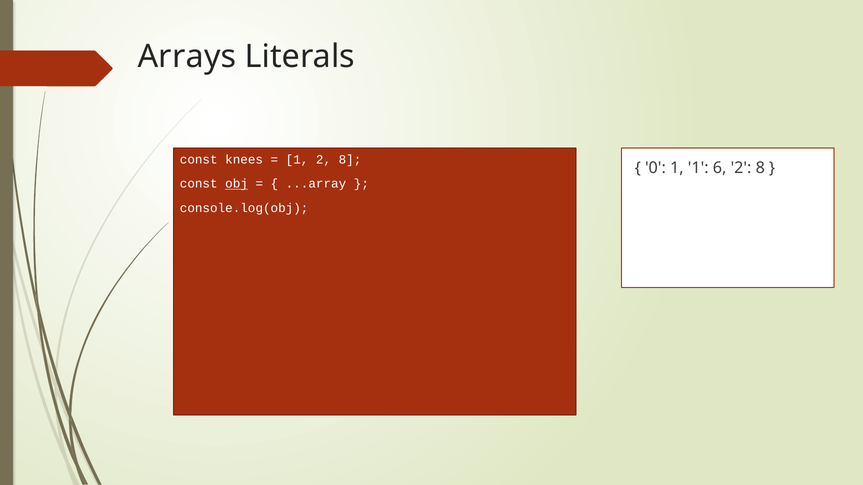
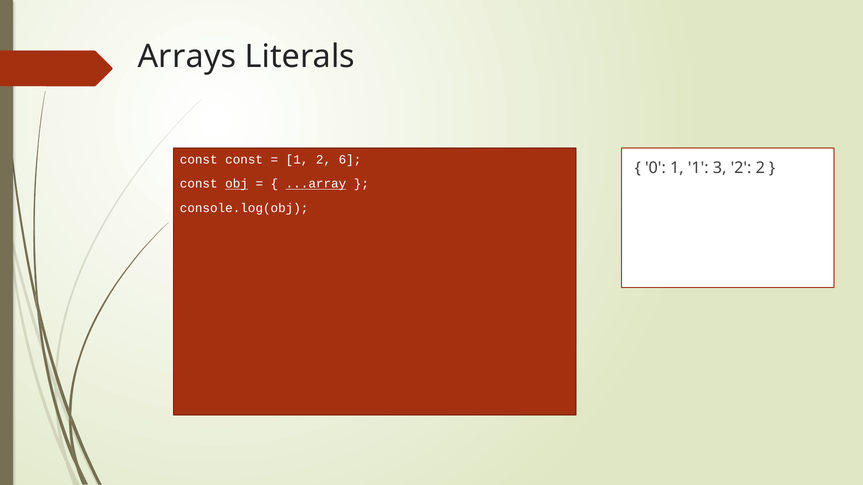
const knees: knees -> const (244, 160)
1 2 8: 8 -> 6 (350, 160)
6: 6 -> 3 (720, 168)
8: 8 -> 2 (760, 168)
...array underline: none -> present (316, 184)
